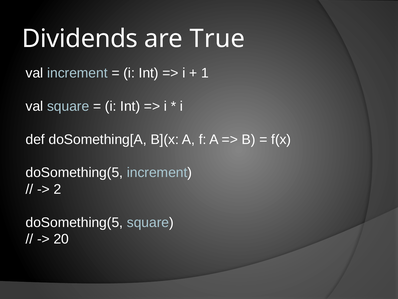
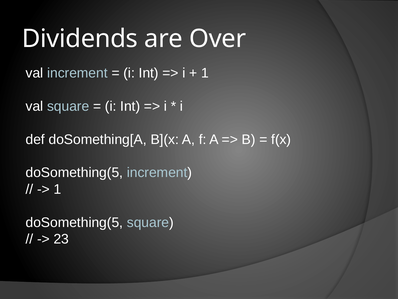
True: True -> Over (218, 39)
2: 2 -> 1 (57, 189)
20: 20 -> 23 (61, 239)
